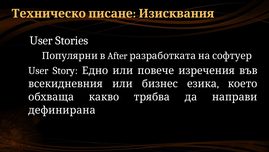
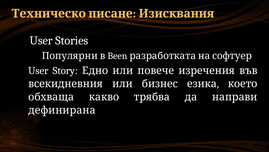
After: After -> Been (117, 56)
